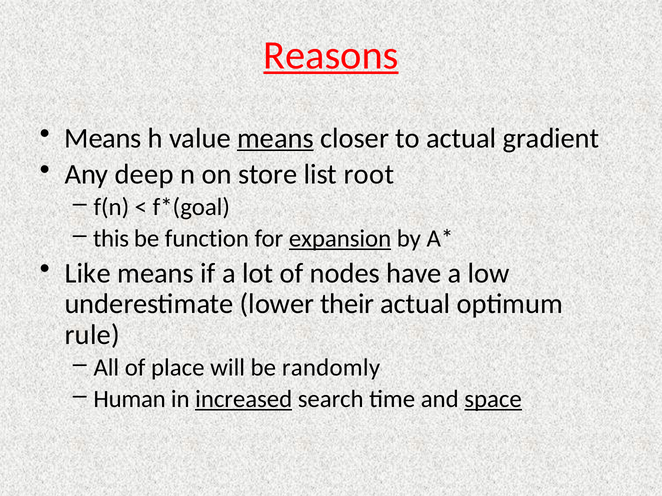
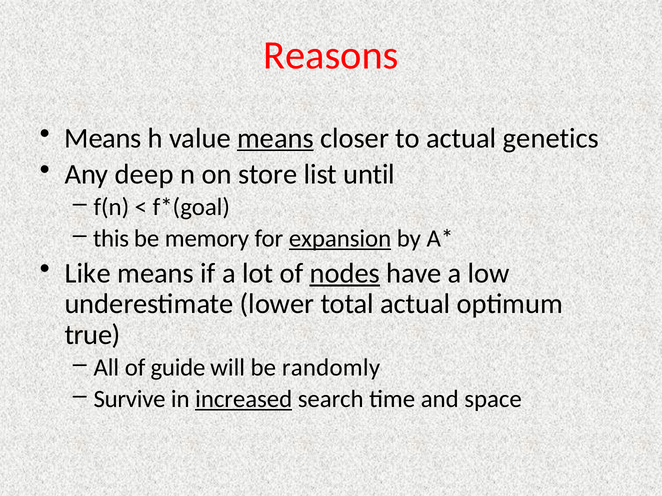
Reasons underline: present -> none (331, 55)
gradient: gradient -> genetics (551, 138)
root: root -> until (369, 174)
function: function -> memory (207, 239)
nodes underline: none -> present (345, 273)
their: their -> total (347, 304)
rule: rule -> true (93, 335)
place: place -> guide (178, 368)
Human: Human -> Survive (130, 400)
space underline: present -> none (493, 400)
